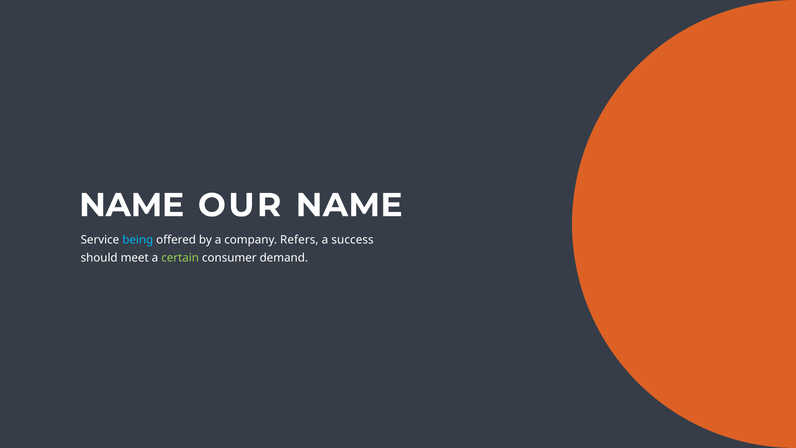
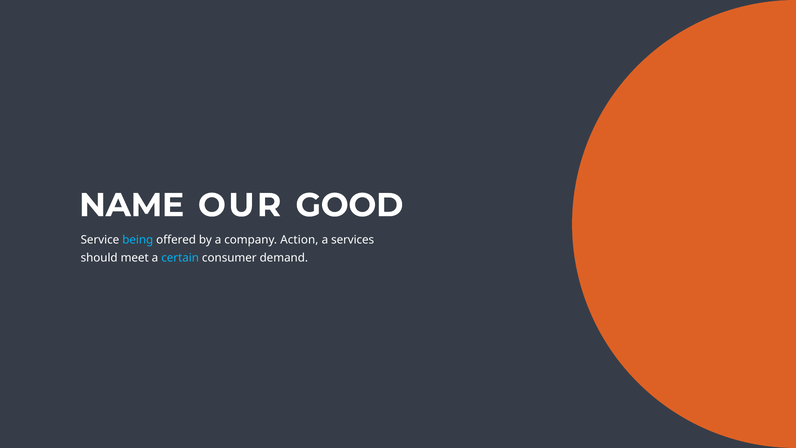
OUR NAME: NAME -> GOOD (349, 205)
Refers: Refers -> Action (299, 240)
success: success -> services (353, 240)
certain colour: light green -> light blue (180, 258)
